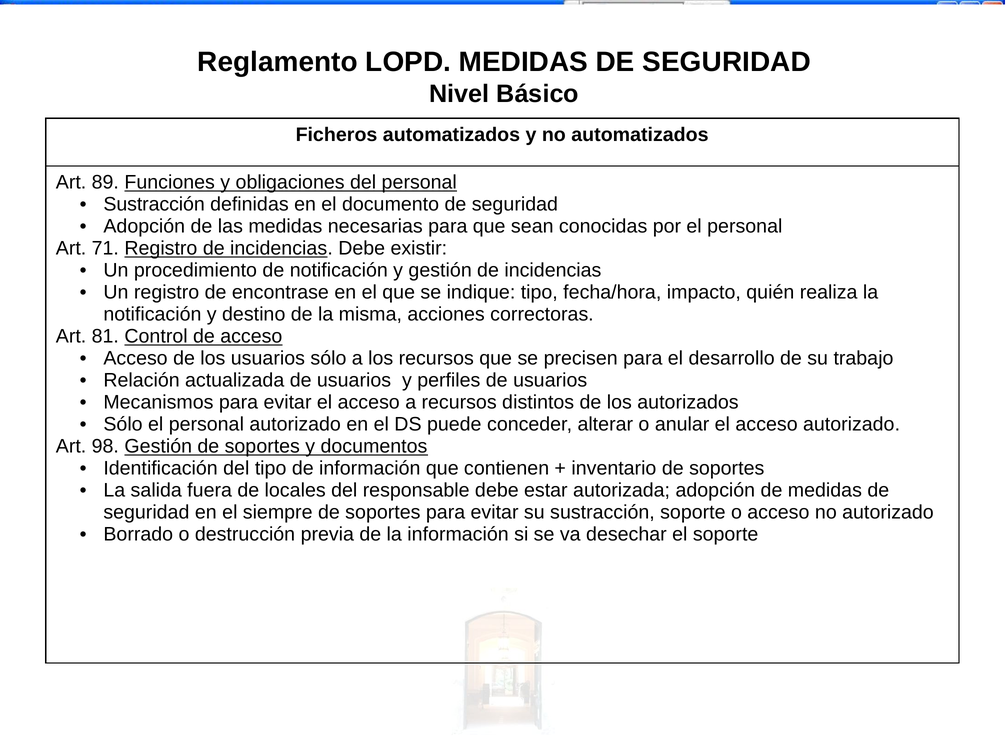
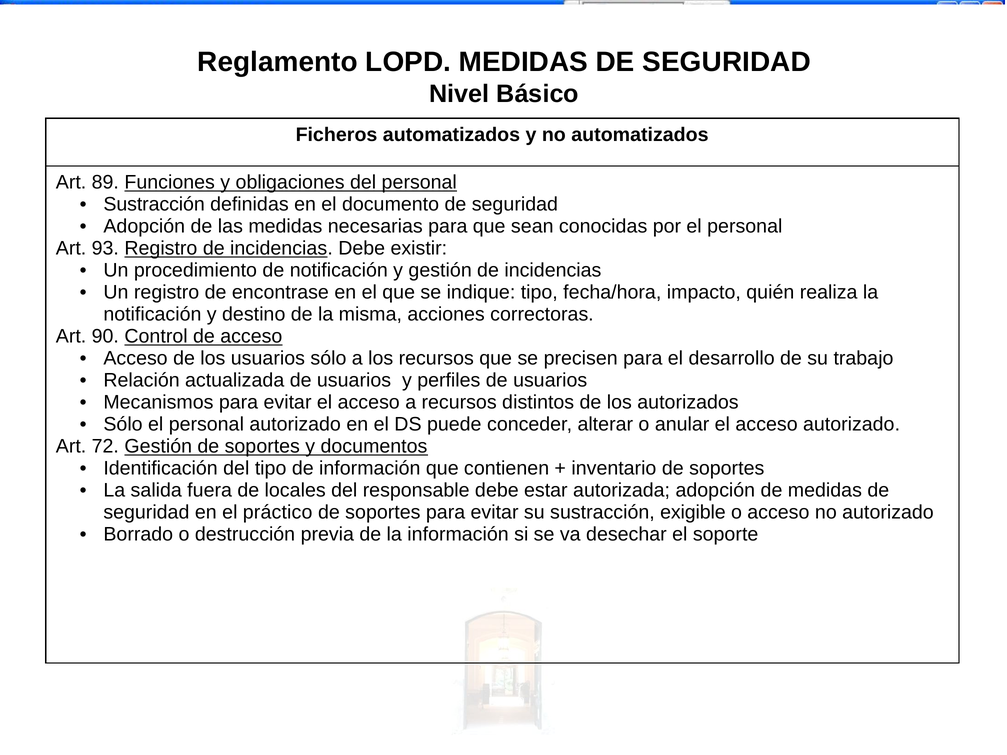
71: 71 -> 93 (105, 248)
81: 81 -> 90 (105, 336)
98: 98 -> 72 (105, 446)
siempre: siempre -> práctico (278, 512)
sustracción soporte: soporte -> exigible (693, 512)
